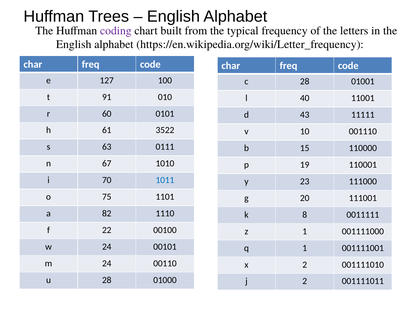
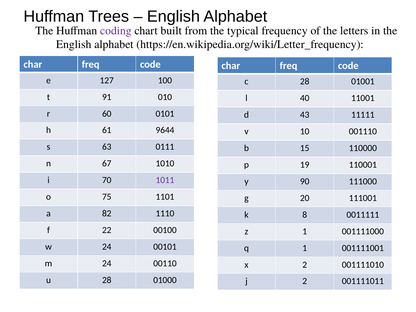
3522: 3522 -> 9644 (165, 130)
1011 colour: blue -> purple (165, 180)
23: 23 -> 90 (305, 181)
